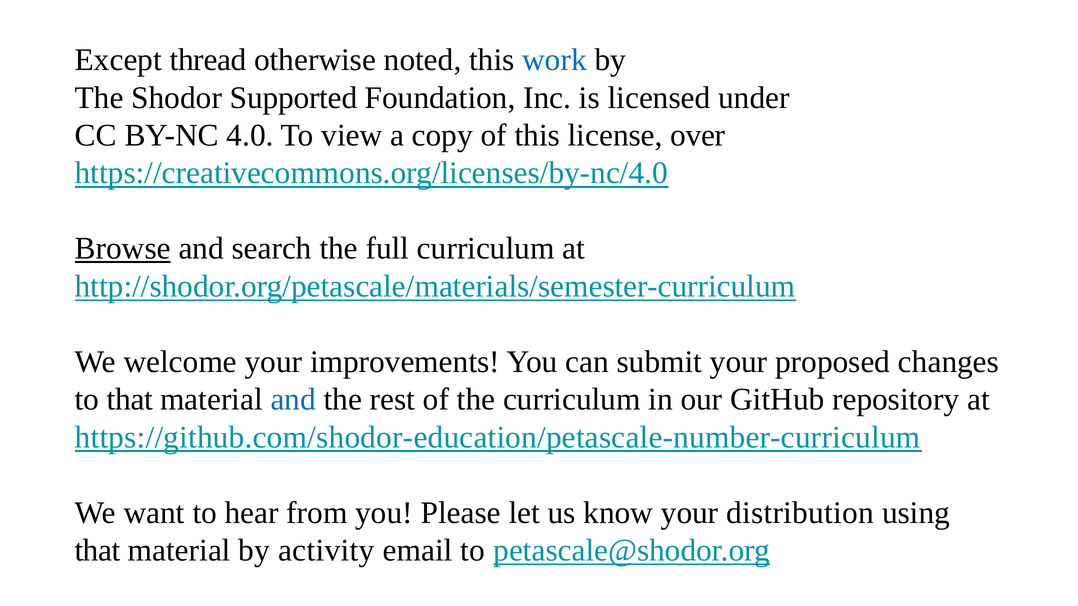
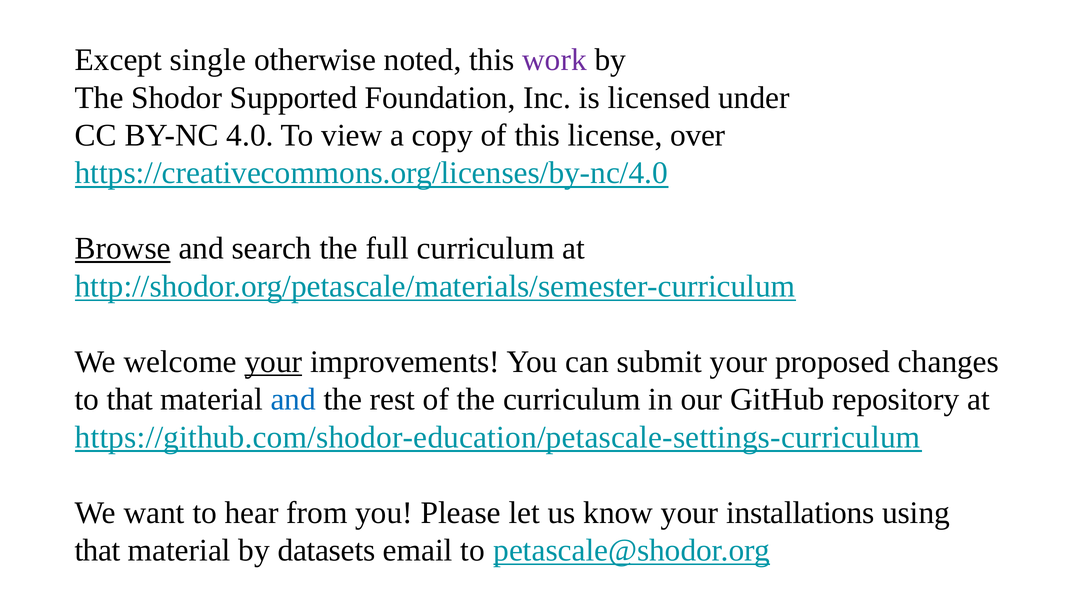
thread: thread -> single (208, 60)
work colour: blue -> purple (555, 60)
your underline: none -> present (273, 362)
https://github.com/shodor-education/petascale-number-curriculum: https://github.com/shodor-education/petascale-number-curriculum -> https://github.com/shodor-education/petascale-settings-curriculum (498, 437)
distribution: distribution -> installations (800, 513)
activity: activity -> datasets (327, 551)
